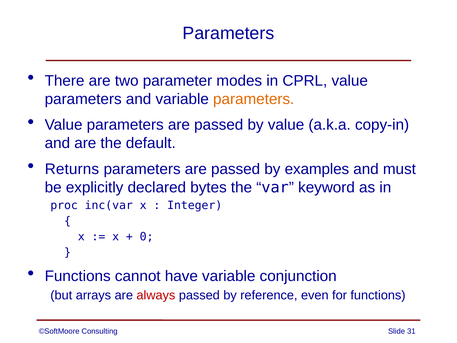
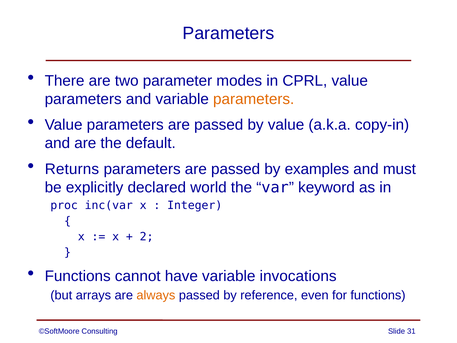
bytes: bytes -> world (208, 187)
0: 0 -> 2 (147, 237)
conjunction: conjunction -> invocations (298, 276)
always colour: red -> orange (156, 295)
